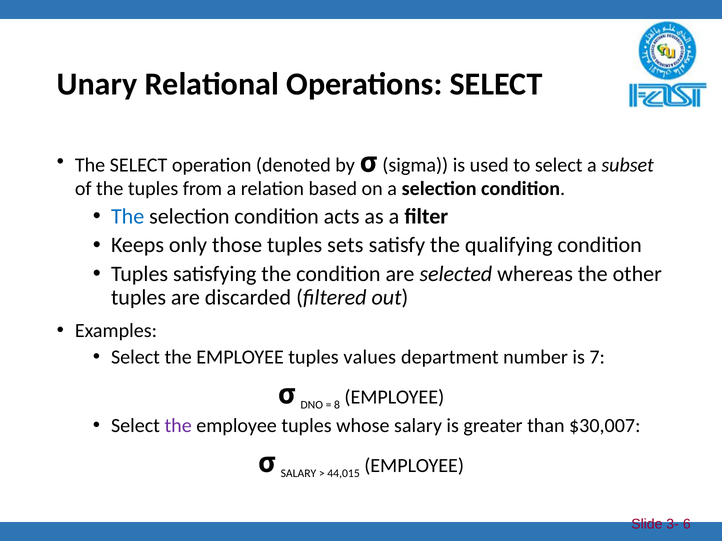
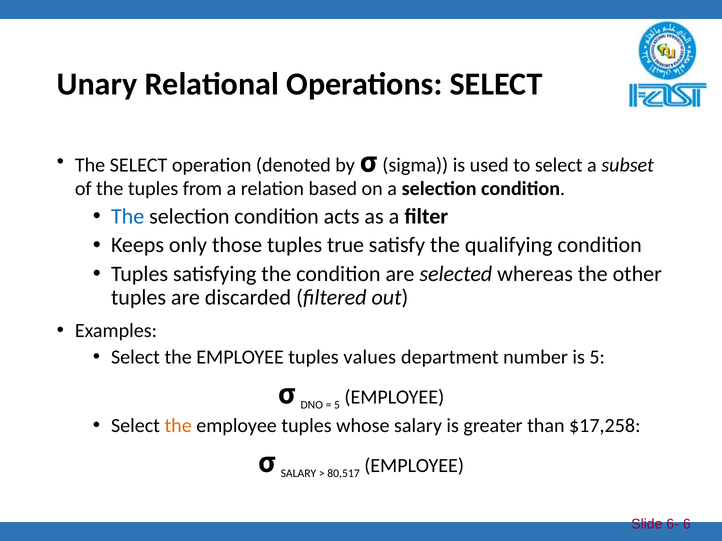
sets: sets -> true (346, 245)
is 7: 7 -> 5 (597, 357)
8: 8 -> 5 (337, 405)
the colour: purple -> orange (178, 426)
$30,007: $30,007 -> $17,258 (605, 426)
44,015: 44,015 -> 80,517 (344, 474)
3-: 3- -> 6- (673, 524)
